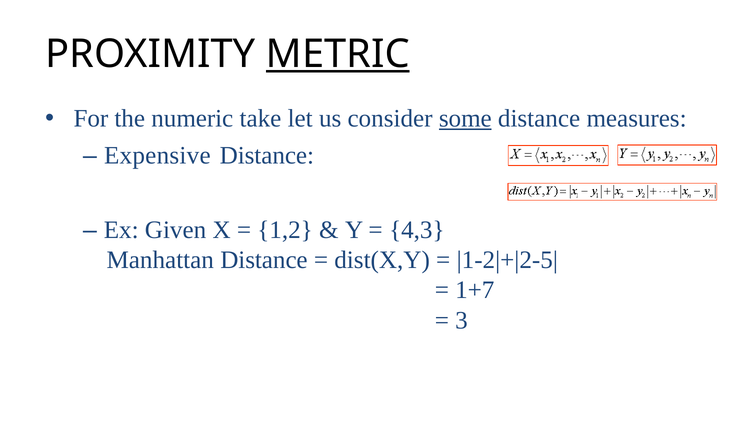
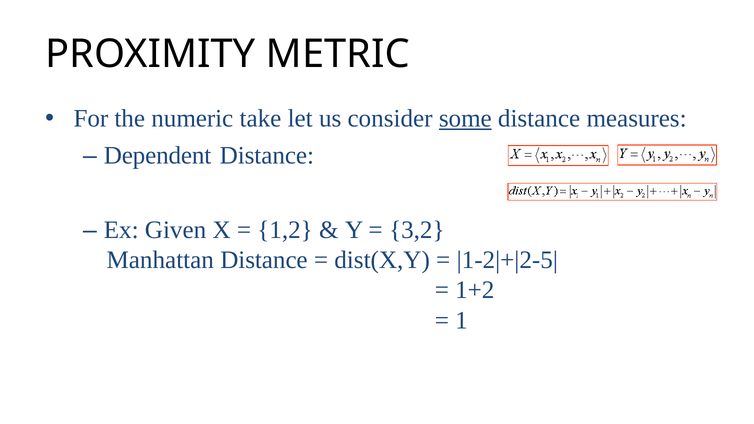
METRIC underline: present -> none (338, 54)
Expensive: Expensive -> Dependent (158, 156)
4,3: 4,3 -> 3,2 (417, 230)
1+7: 1+7 -> 1+2 (475, 290)
3: 3 -> 1 (462, 320)
